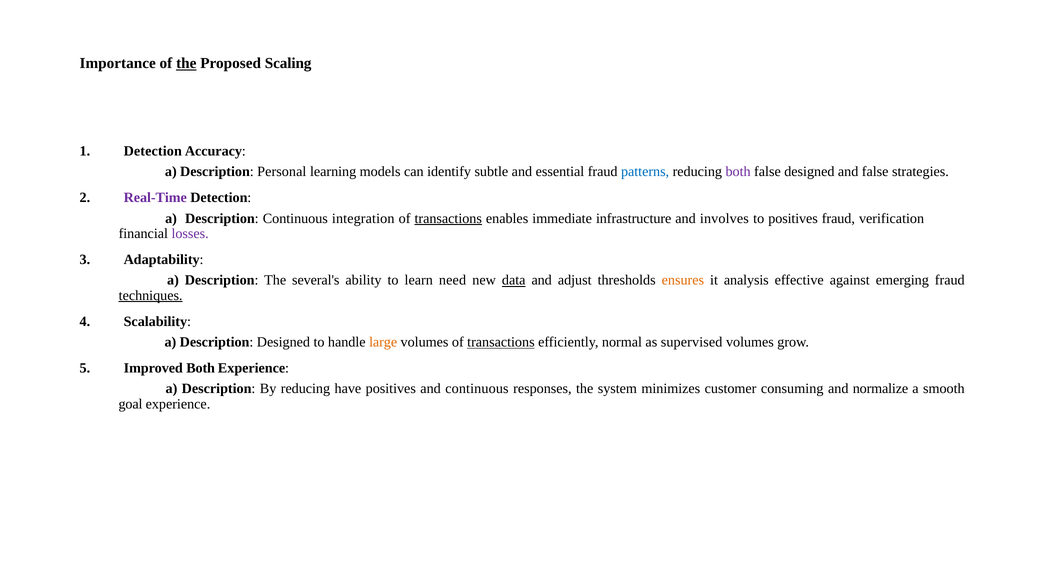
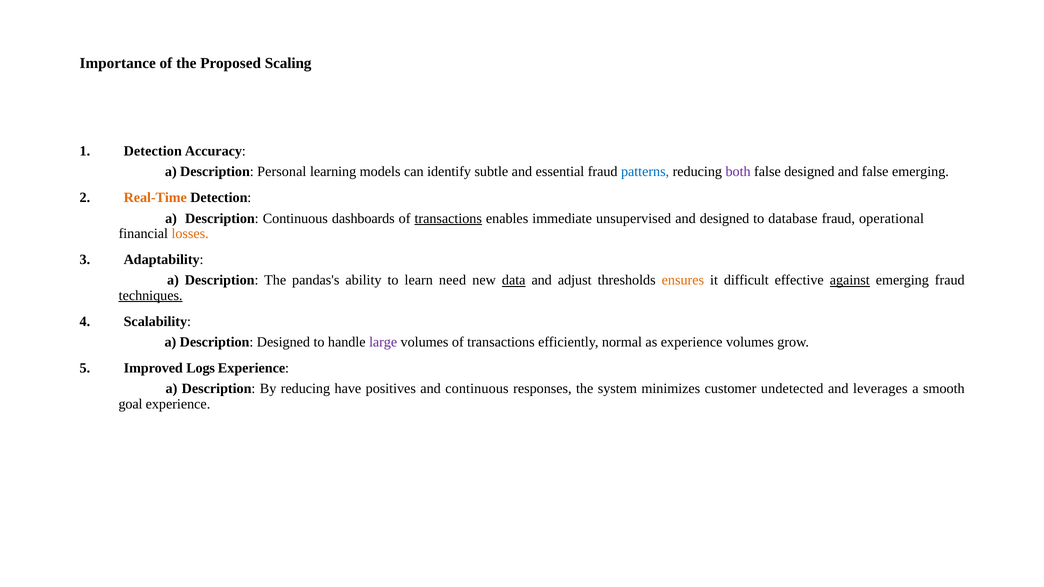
the underline: present -> none (186, 63)
false strategies: strategies -> emerging (920, 172)
Real-Time colour: purple -> orange (155, 198)
integration: integration -> dashboards (363, 218)
infrastructure: infrastructure -> unsupervised (634, 218)
and involves: involves -> designed (725, 218)
to positives: positives -> database (793, 218)
verification: verification -> operational (891, 218)
losses colour: purple -> orange (190, 234)
several's: several's -> pandas's (316, 280)
analysis: analysis -> difficult (746, 280)
against underline: none -> present (850, 280)
large colour: orange -> purple (383, 342)
transactions underline: present -> none (501, 342)
as supervised: supervised -> experience (692, 342)
Improved Both: Both -> Logs (201, 368)
consuming: consuming -> undetected (792, 389)
normalize: normalize -> leverages (880, 389)
